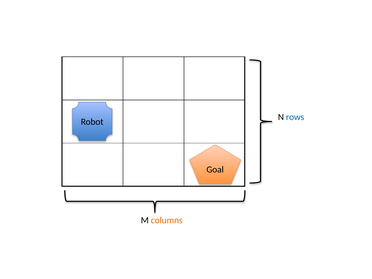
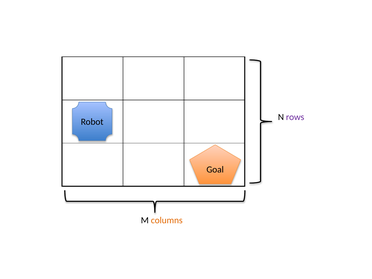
rows colour: blue -> purple (295, 117)
